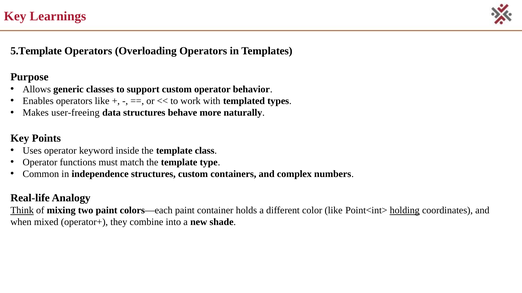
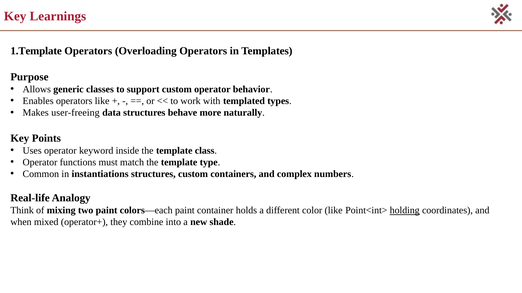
5.Template: 5.Template -> 1.Template (36, 51)
independence: independence -> instantiations (100, 174)
Think underline: present -> none (22, 211)
